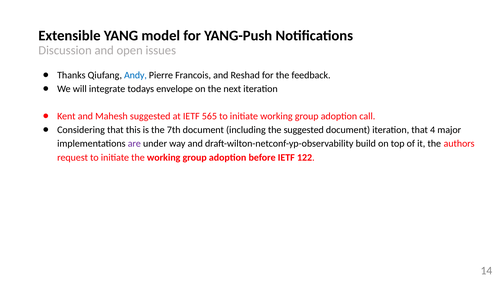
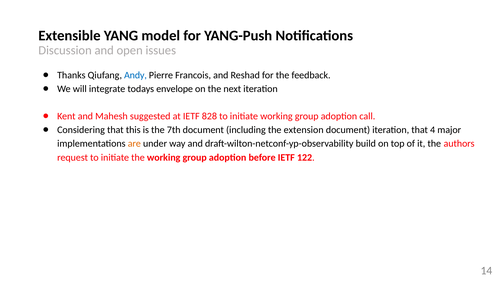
565: 565 -> 828 (209, 116)
the suggested: suggested -> extension (304, 130)
are colour: purple -> orange (134, 144)
